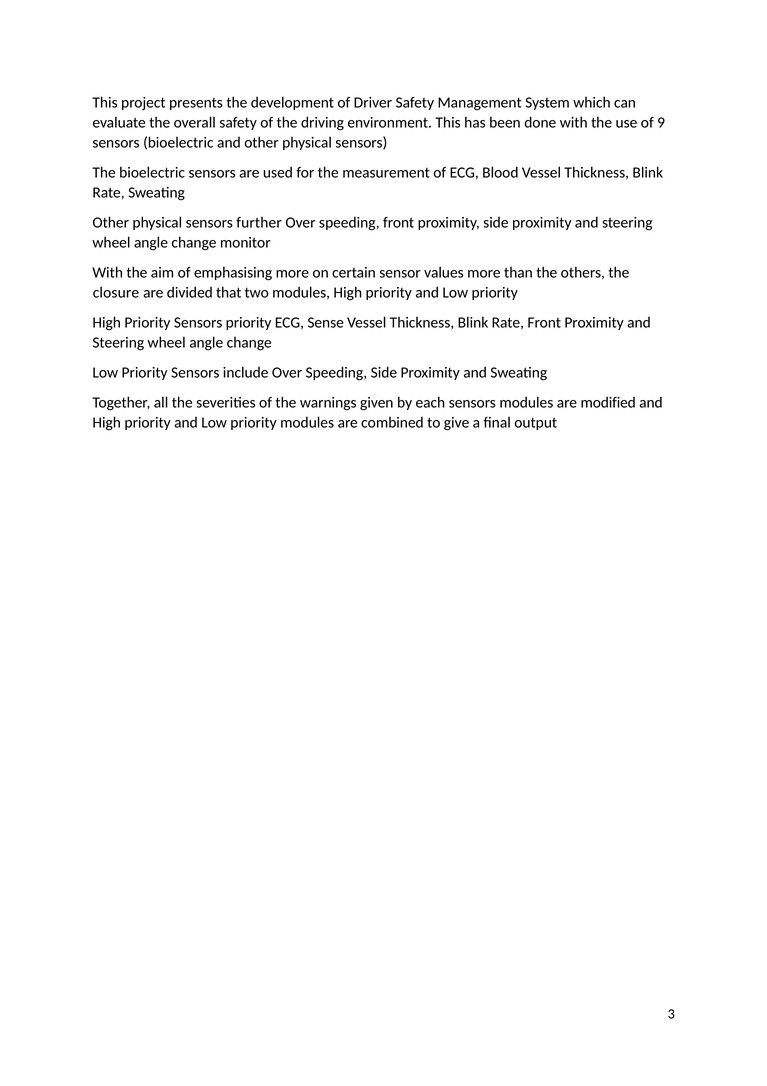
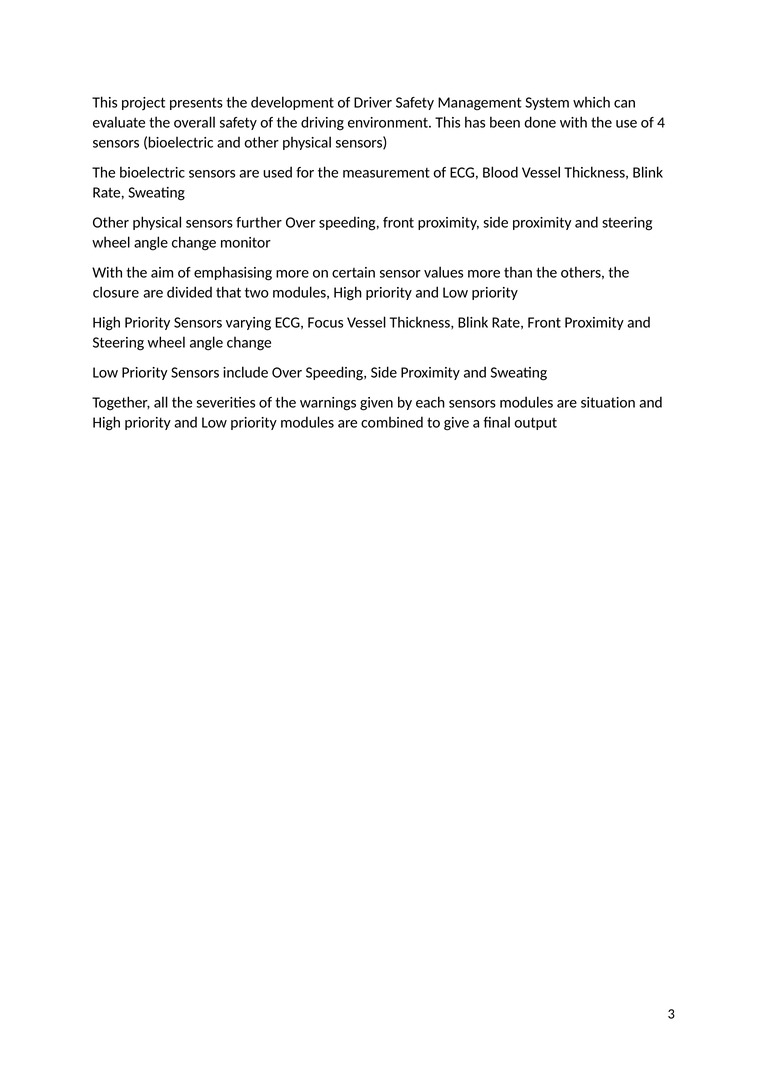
9: 9 -> 4 (661, 123)
Sensors priority: priority -> varying (249, 323)
Sense: Sense -> Focus (326, 323)
modified: modified -> situation (608, 403)
